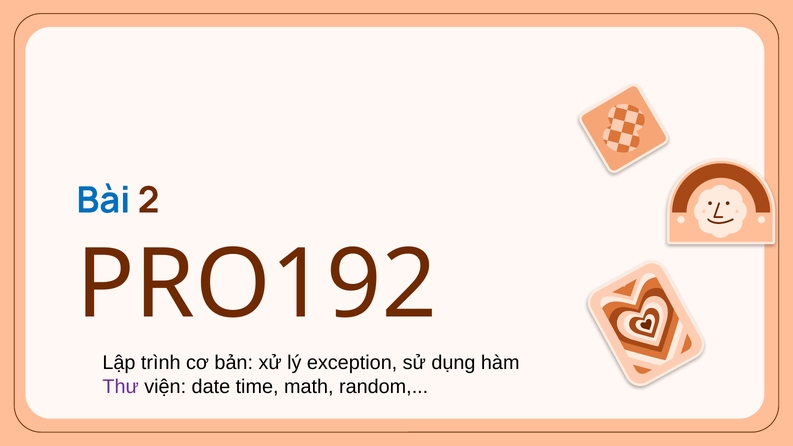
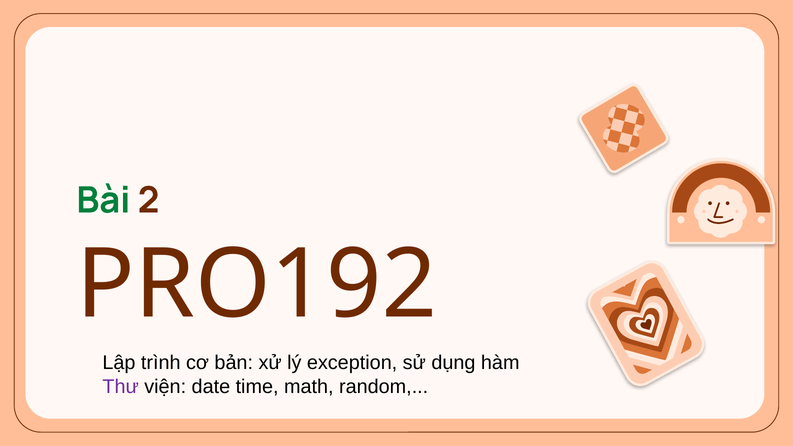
Bài colour: blue -> green (103, 200)
